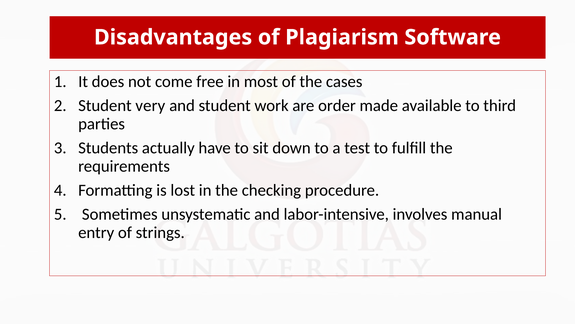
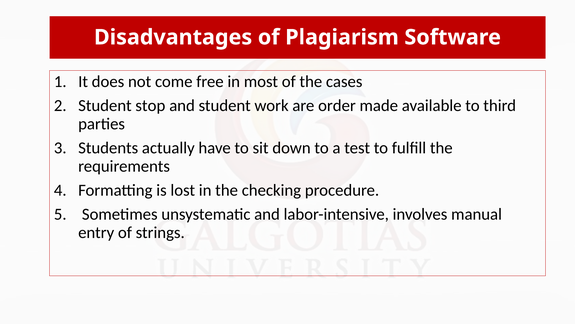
very: very -> stop (150, 106)
